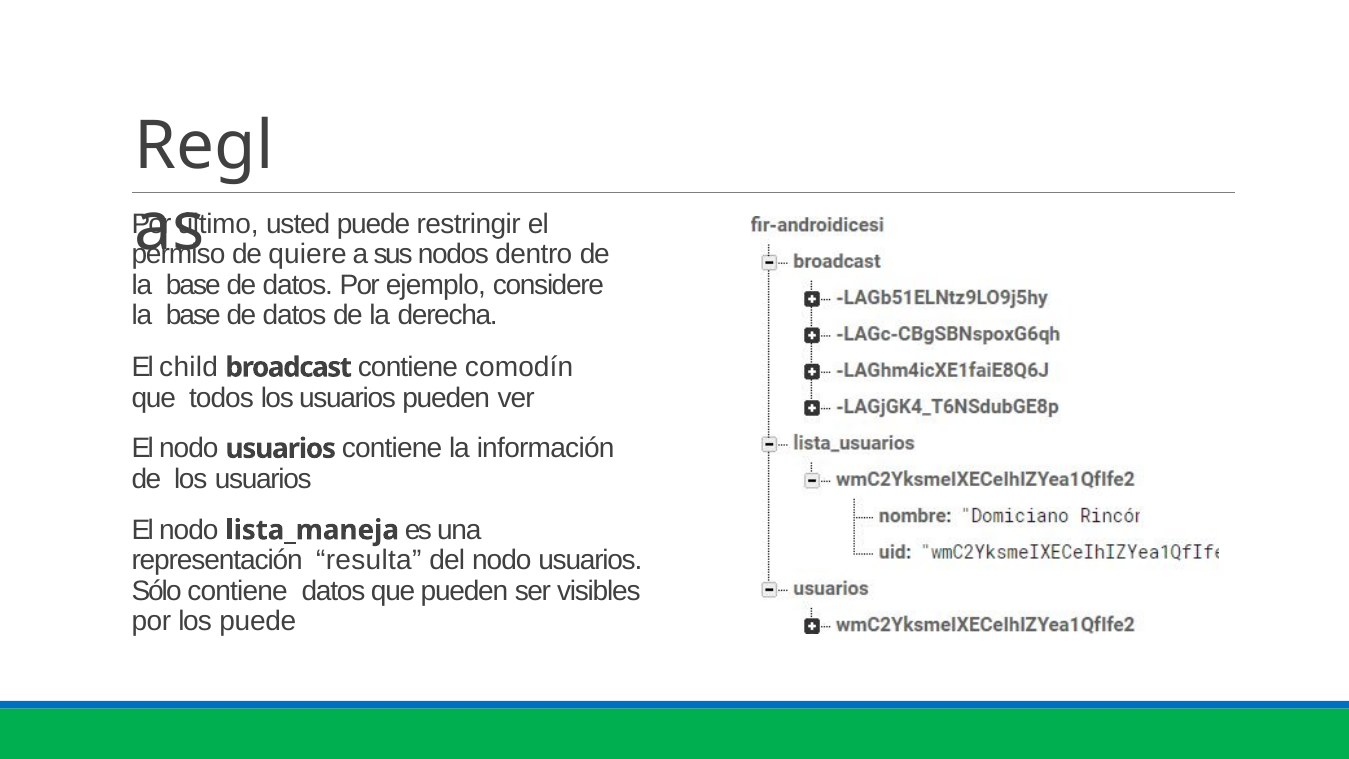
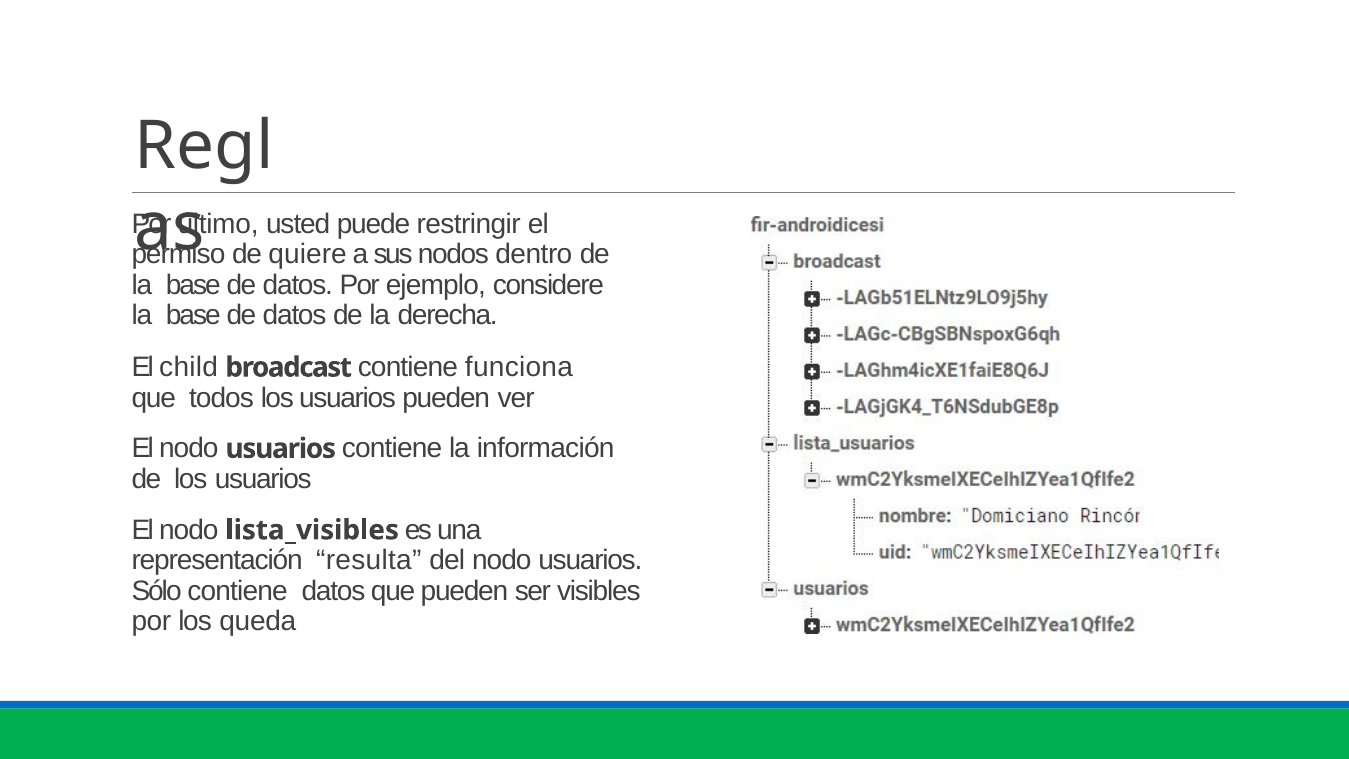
comodín: comodín -> funciona (519, 367)
lista_maneja: lista_maneja -> lista_visibles (312, 530)
los puede: puede -> queda (258, 621)
